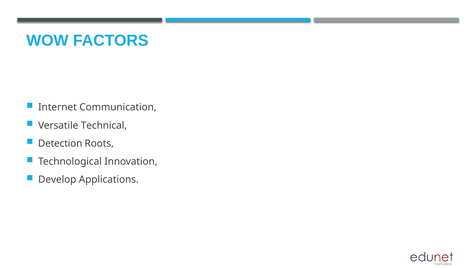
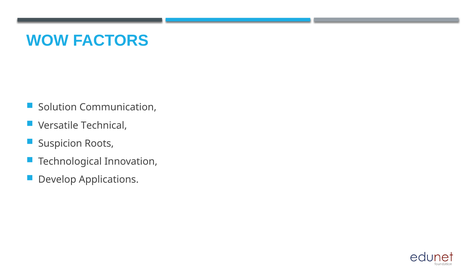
Internet: Internet -> Solution (58, 107)
Detection: Detection -> Suspicion (60, 143)
